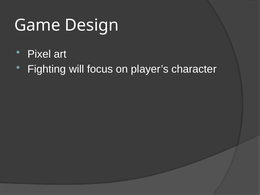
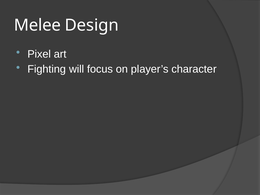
Game: Game -> Melee (37, 25)
